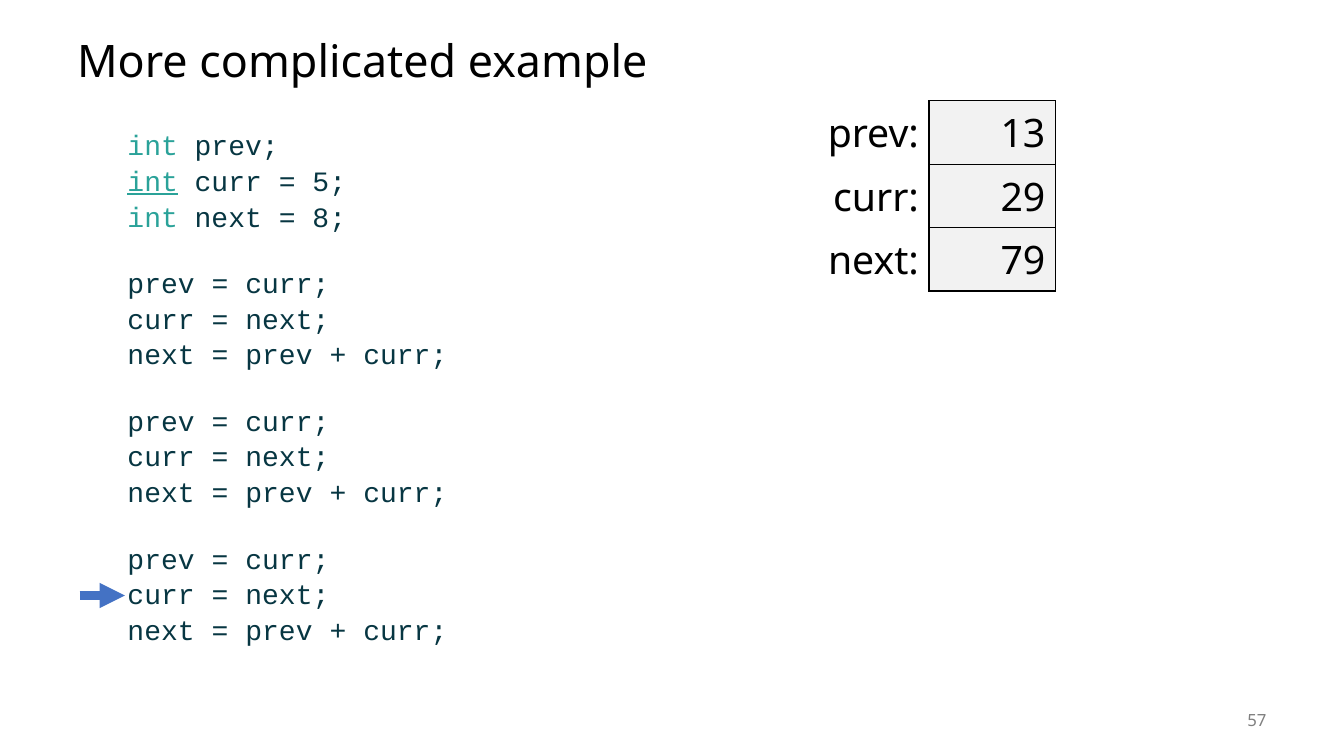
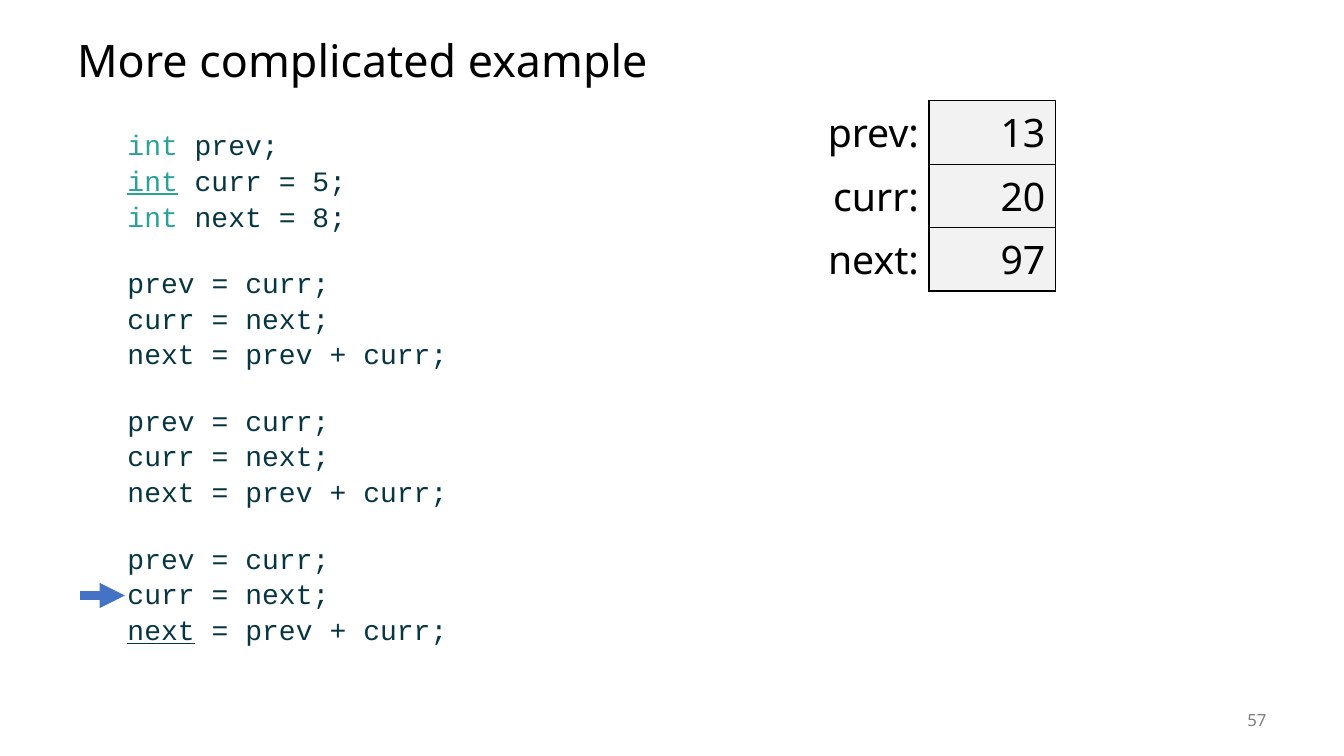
29: 29 -> 20 (1023, 198)
79: 79 -> 97 (1023, 261)
next underline: none -> present (161, 632)
